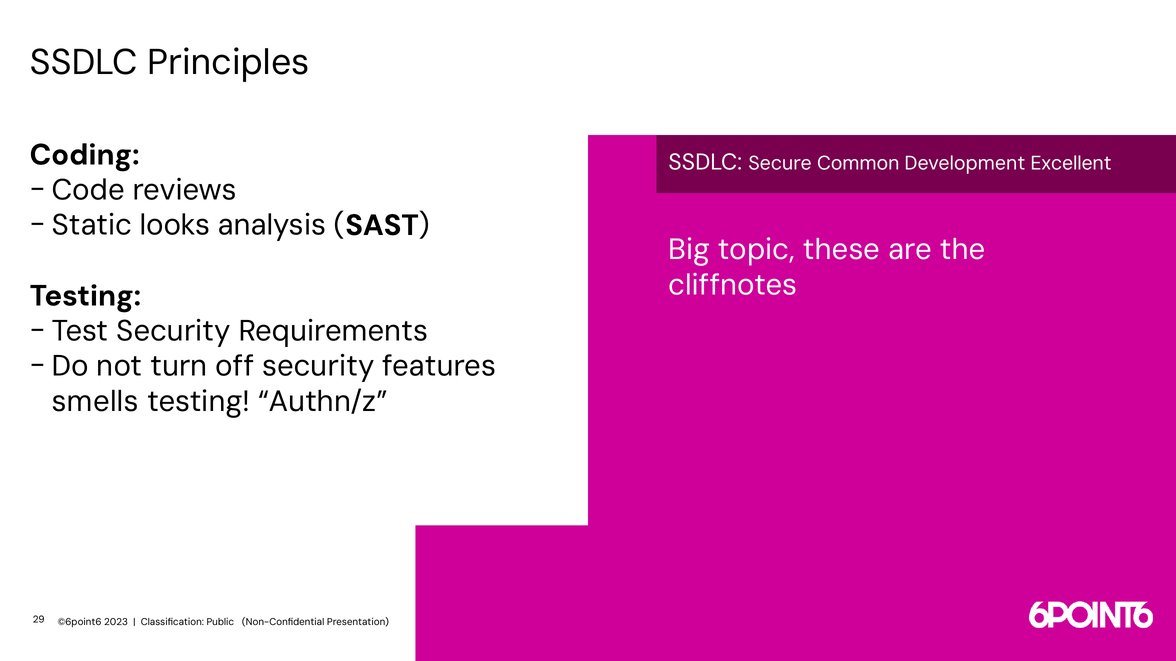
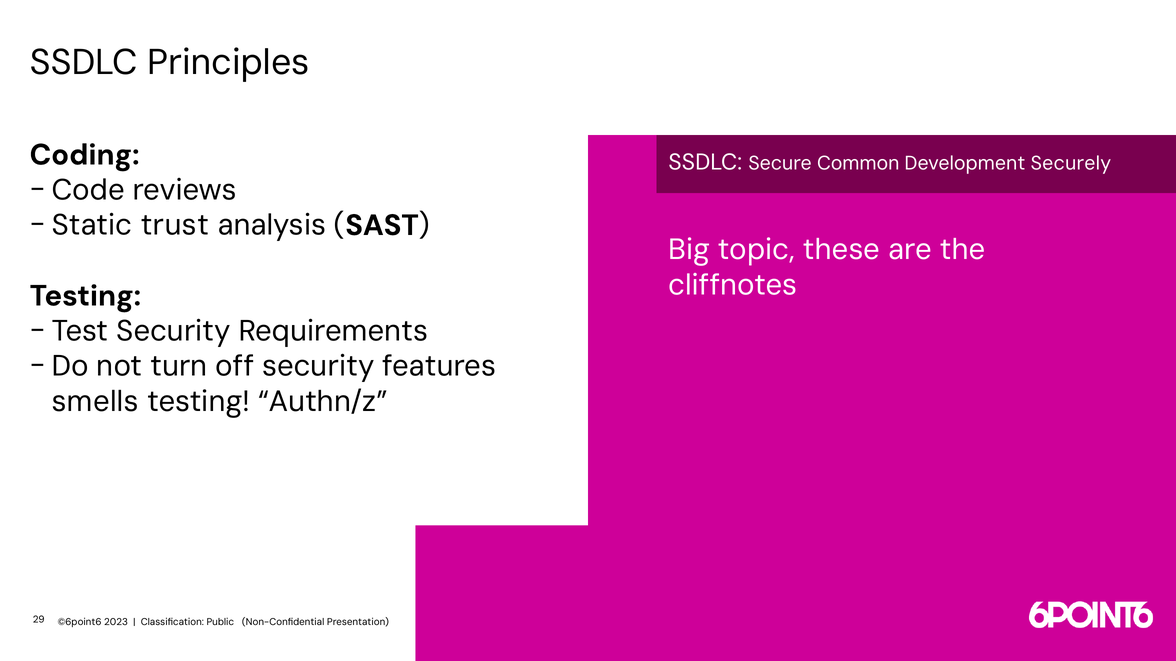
Excellent: Excellent -> Securely (1071, 163)
looks: looks -> trust (175, 225)
